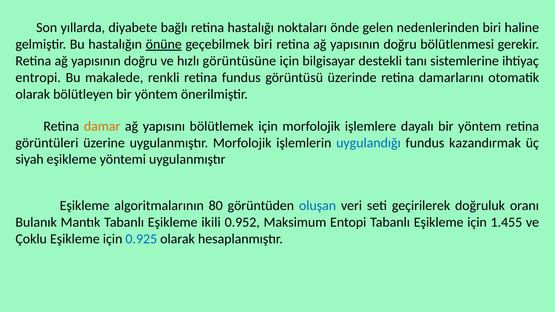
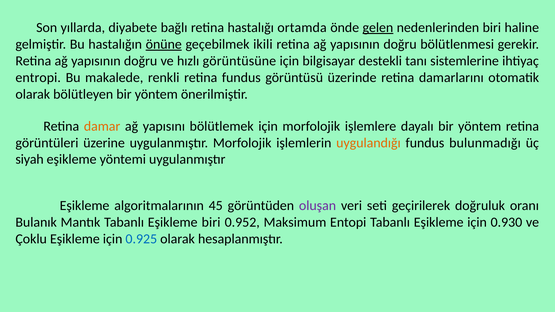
noktaları: noktaları -> ortamda (302, 28)
gelen underline: none -> present (378, 28)
geçebilmek biri: biri -> ikili (263, 44)
uygulandığı colour: blue -> orange (368, 143)
kazandırmak: kazandırmak -> bulunmadığı (485, 143)
80: 80 -> 45 (216, 206)
oluşan colour: blue -> purple (318, 206)
Eşikleme ikili: ikili -> biri (211, 222)
1.455: 1.455 -> 0.930 (506, 222)
